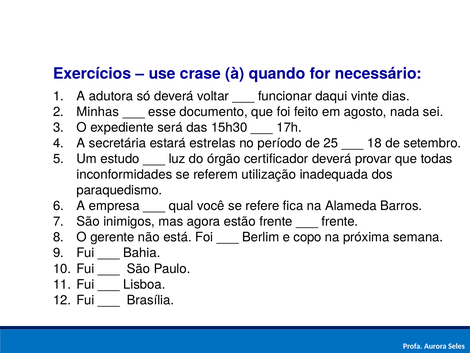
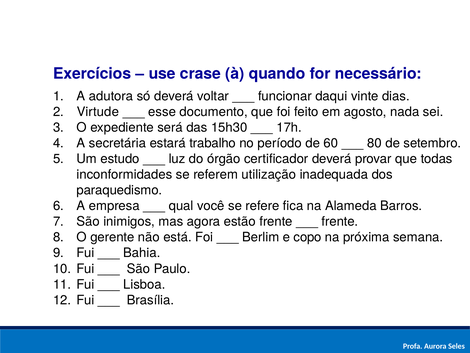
Minhas: Minhas -> Virtude (98, 112)
estrelas: estrelas -> trabalho (213, 143)
25: 25 -> 60 (331, 143)
18: 18 -> 80 (375, 143)
